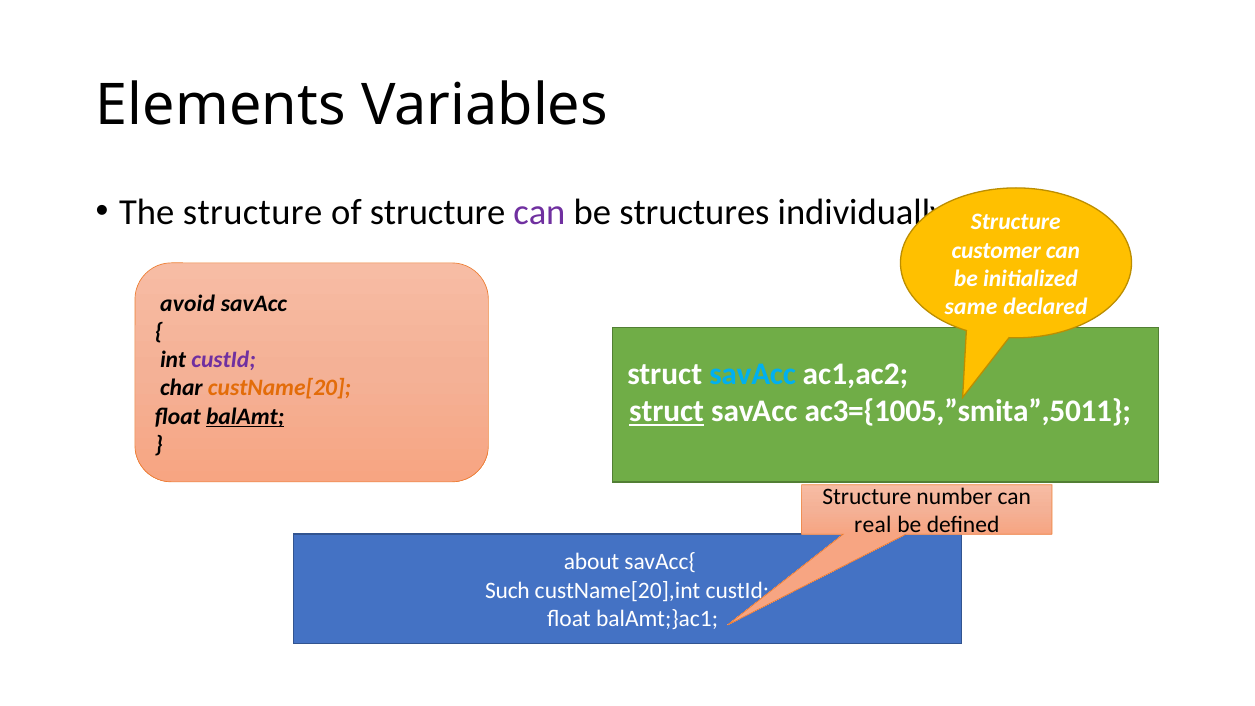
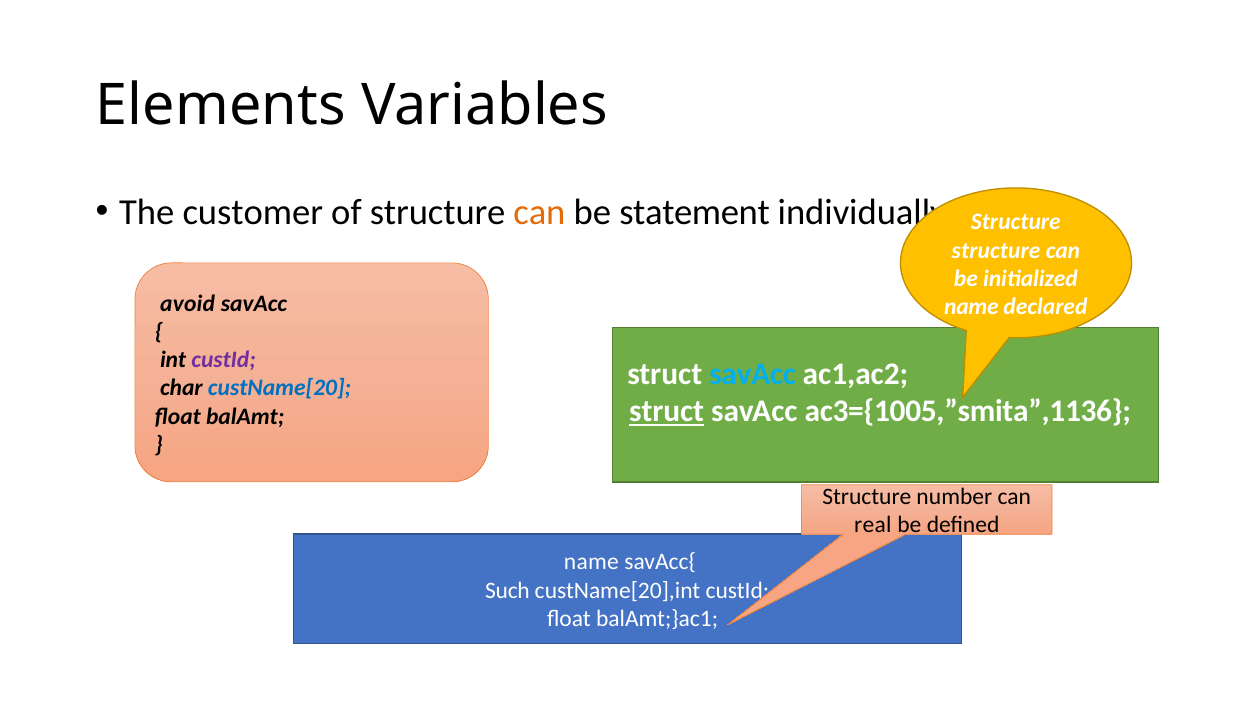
The structure: structure -> customer (253, 212)
can colour: purple -> orange (539, 212)
structures: structures -> statement (695, 212)
customer: customer -> structure (996, 250)
same: same -> name (971, 307)
custName[20 colour: orange -> blue (280, 388)
ac3={1005,”smita”,5011: ac3={1005,”smita”,5011 -> ac3={1005,”smita”,1136 (968, 411)
balAmt underline: present -> none (245, 416)
about: about -> name (591, 562)
